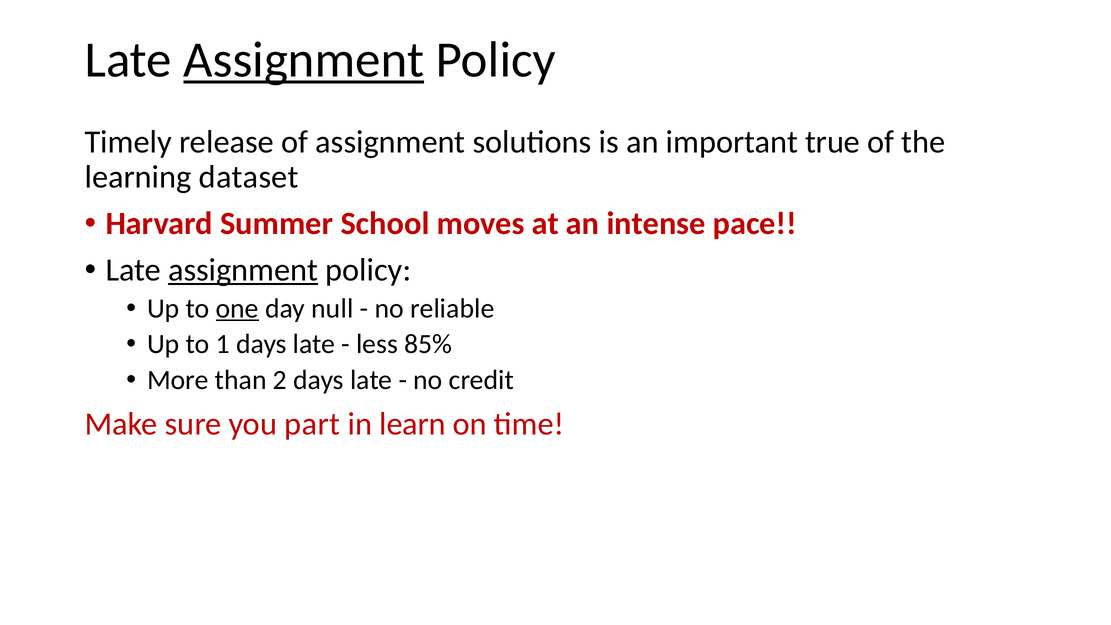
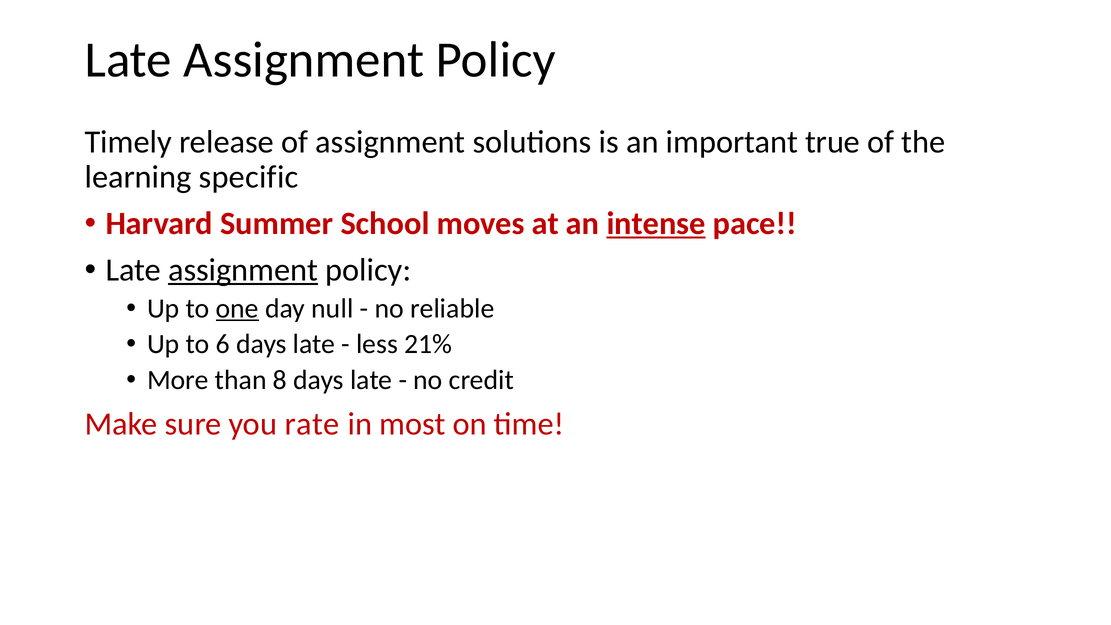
Assignment underline: present -> none (304, 60)
dataset: dataset -> specific (249, 177)
intense underline: none -> present (656, 224)
1: 1 -> 6 (223, 344)
85%: 85% -> 21% (428, 344)
2: 2 -> 8 (280, 380)
part: part -> rate (312, 424)
learn: learn -> most (412, 424)
